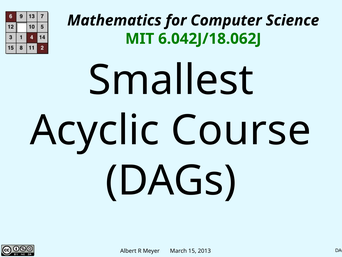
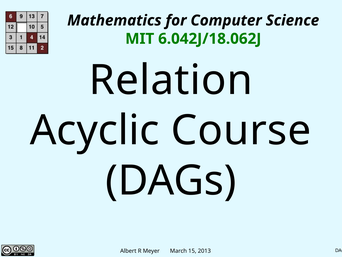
Smallest: Smallest -> Relation (171, 80)
